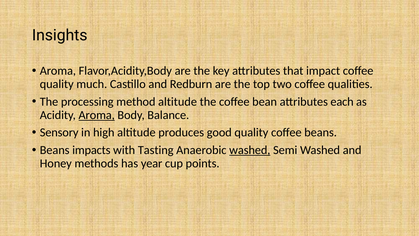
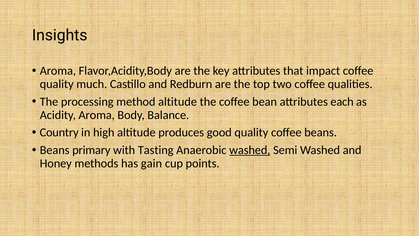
Aroma underline: present -> none (97, 115)
Sensory: Sensory -> Country (59, 132)
impacts: impacts -> primary (91, 150)
year: year -> gain (151, 163)
